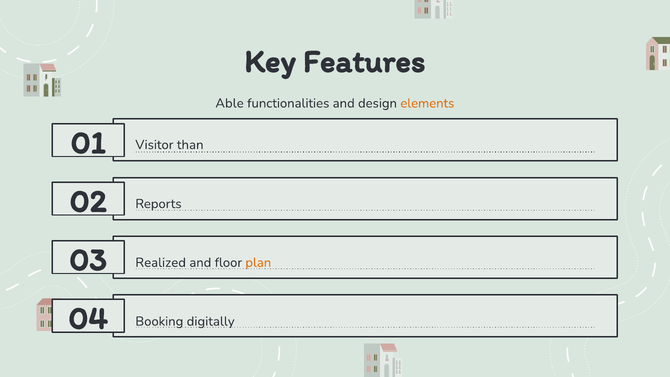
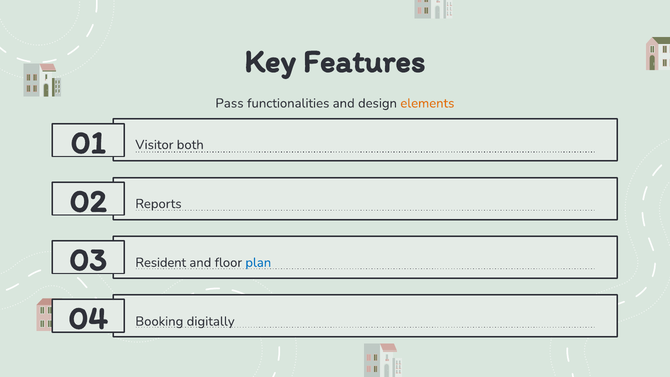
Able: Able -> Pass (230, 103)
than: than -> both (190, 145)
Realized: Realized -> Resident (161, 262)
plan colour: orange -> blue (258, 262)
